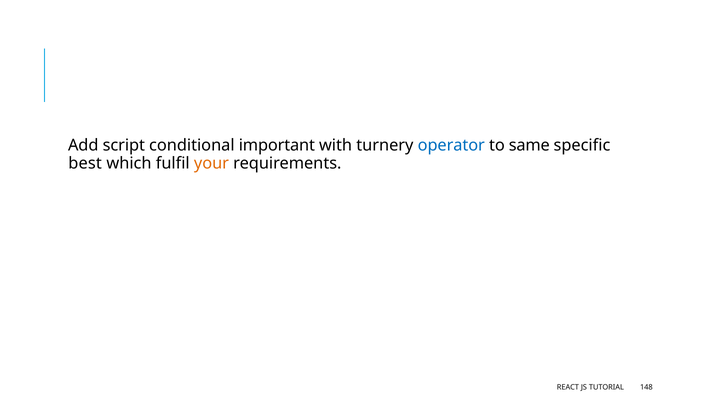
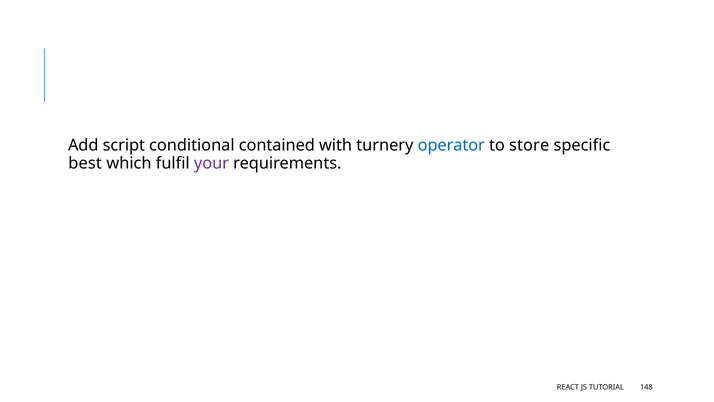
important: important -> contained (277, 145)
same: same -> store (529, 145)
your colour: orange -> purple (211, 163)
